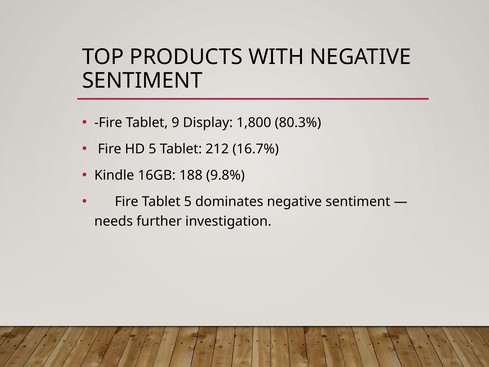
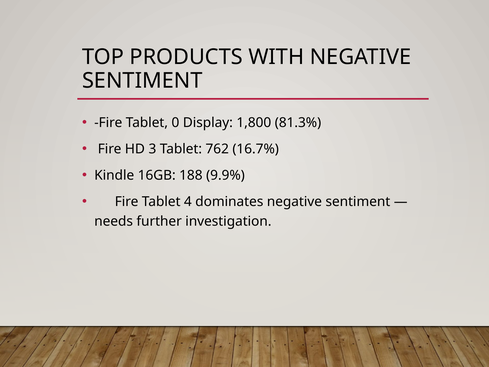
9: 9 -> 0 (175, 123)
80.3%: 80.3% -> 81.3% (298, 123)
HD 5: 5 -> 3 (152, 149)
212: 212 -> 762 (217, 149)
9.8%: 9.8% -> 9.9% (225, 175)
Tablet 5: 5 -> 4 (188, 202)
